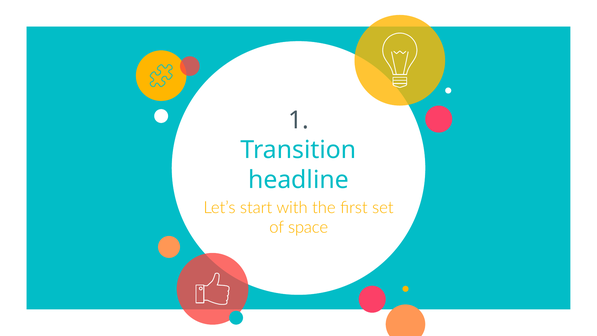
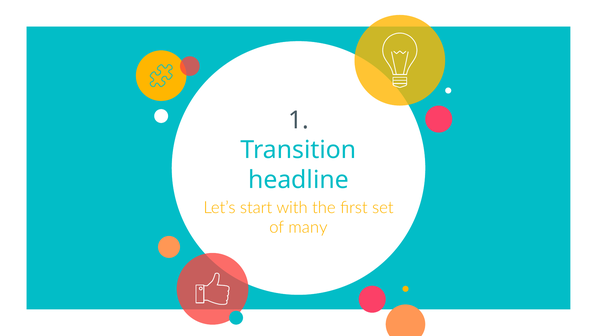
space: space -> many (308, 227)
